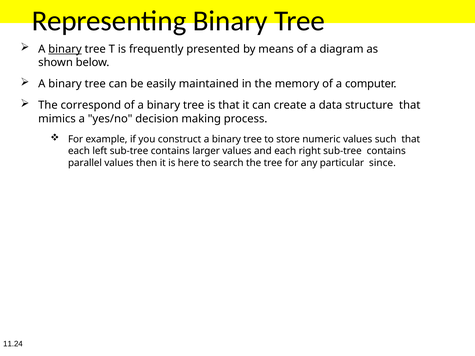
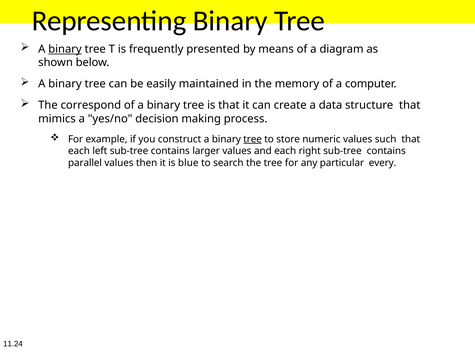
tree underline: none -> present (253, 139)
here: here -> blue (188, 163)
since: since -> every (383, 163)
